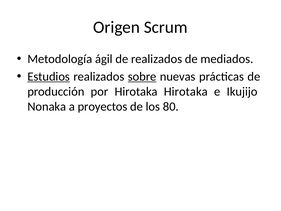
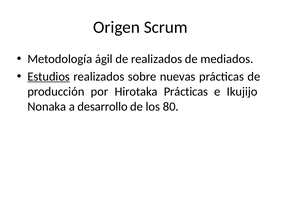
sobre underline: present -> none (142, 76)
Hirotaka Hirotaka: Hirotaka -> Prácticas (186, 91)
proyectos: proyectos -> desarrollo (103, 106)
